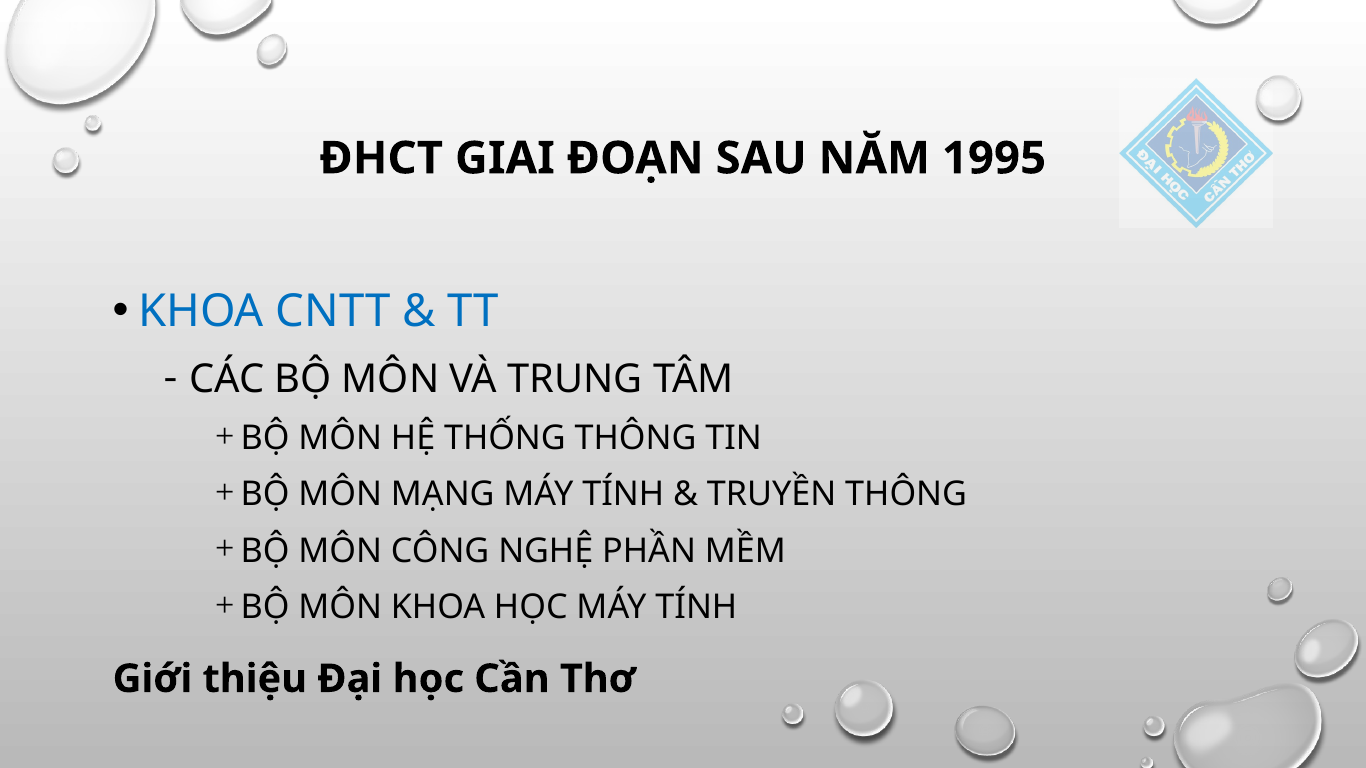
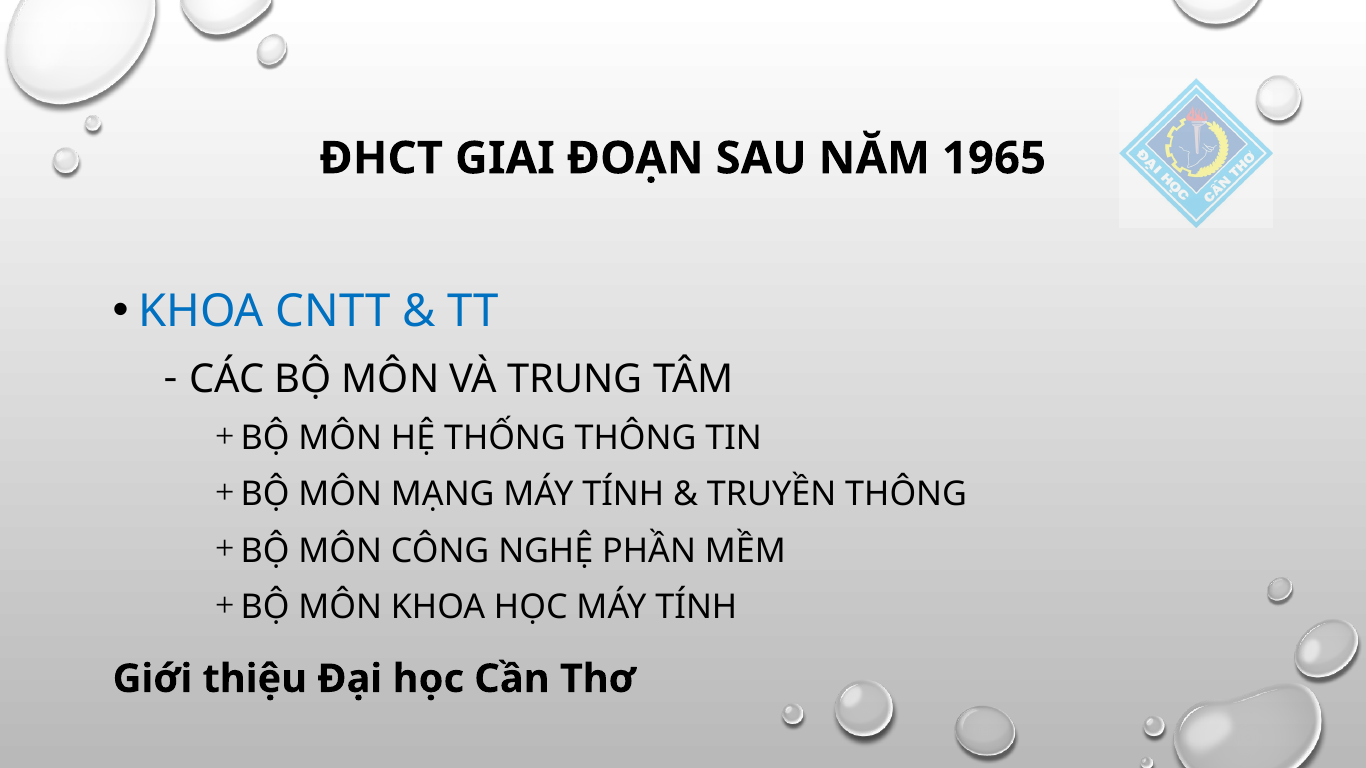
1995: 1995 -> 1965 (994, 158)
